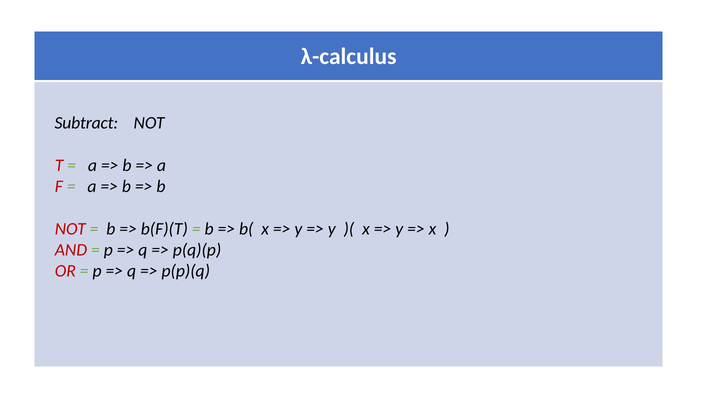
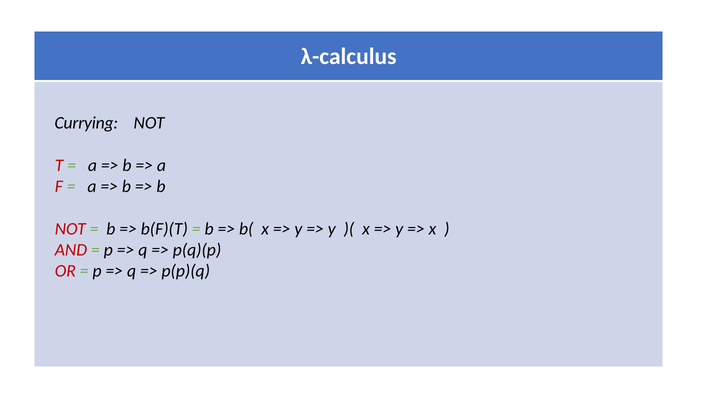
Subtract: Subtract -> Currying (86, 123)
